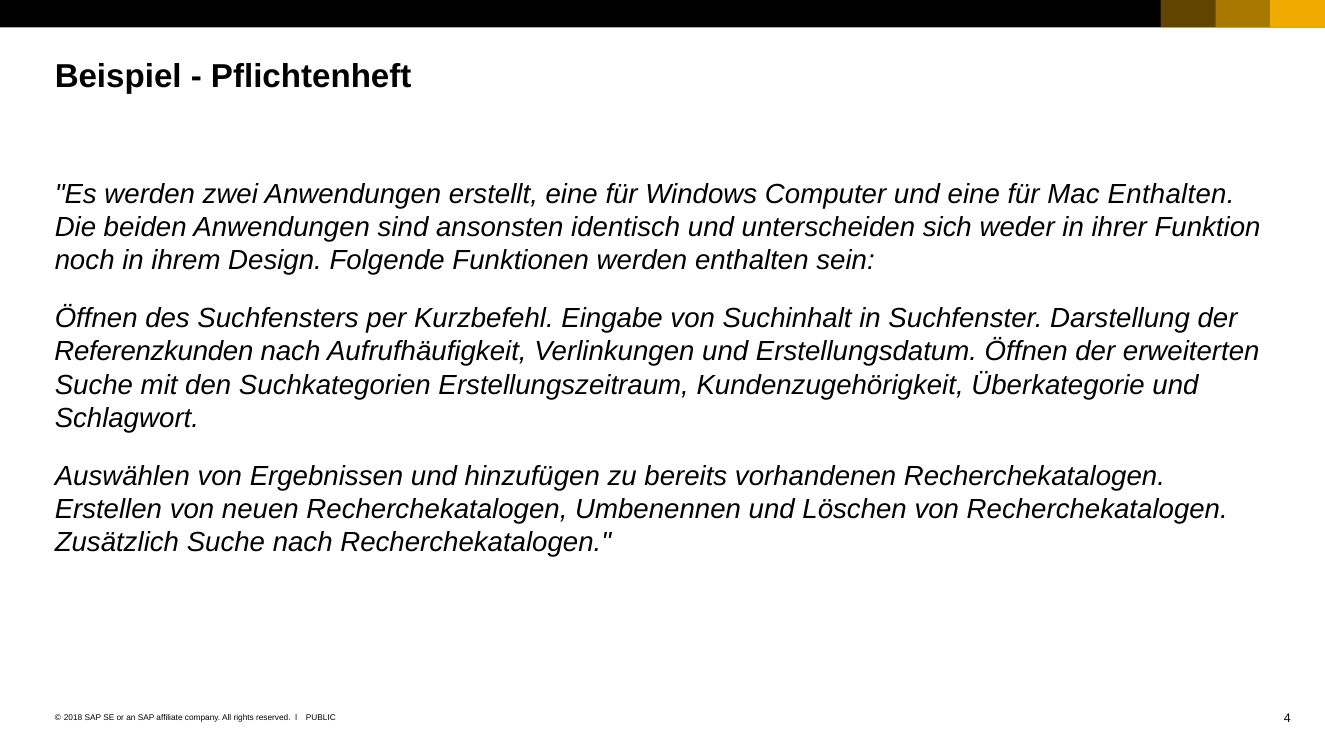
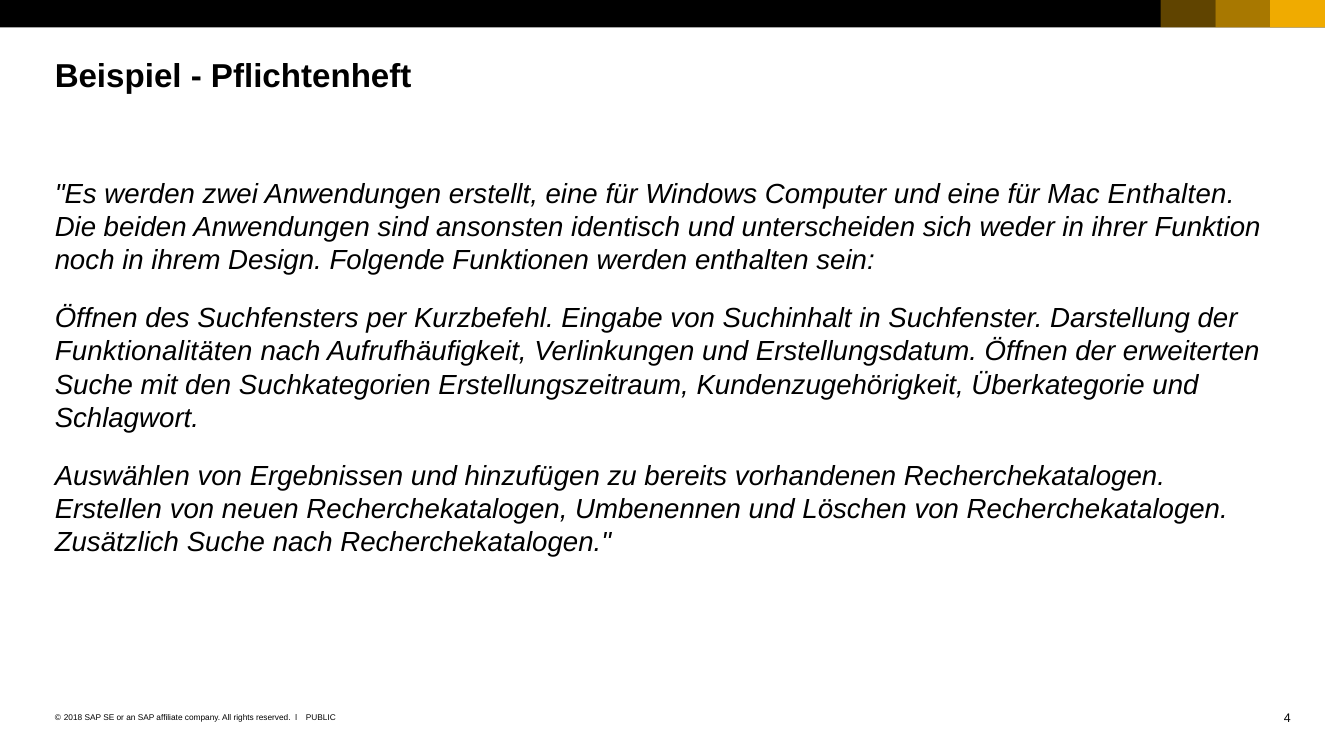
Referenzkunden: Referenzkunden -> Funktionalitäten (154, 352)
